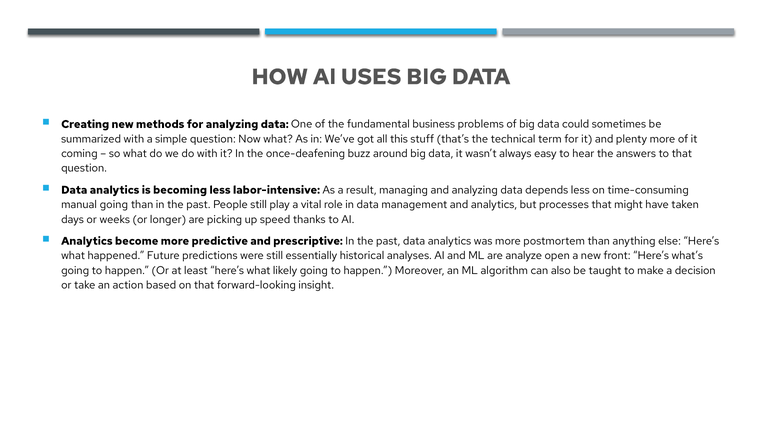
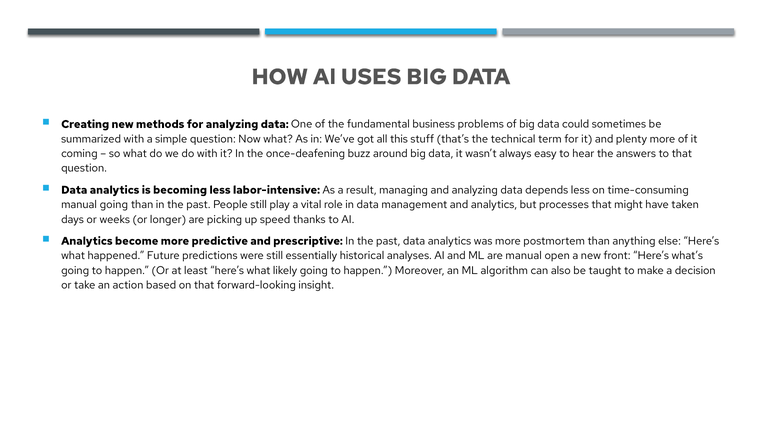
are analyze: analyze -> manual (524, 255)
